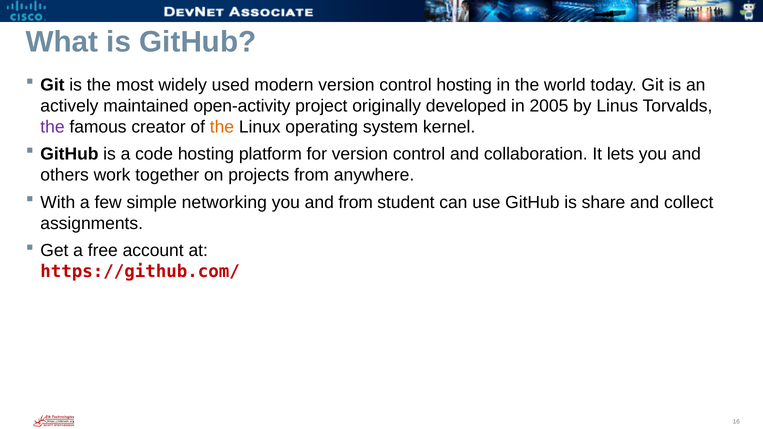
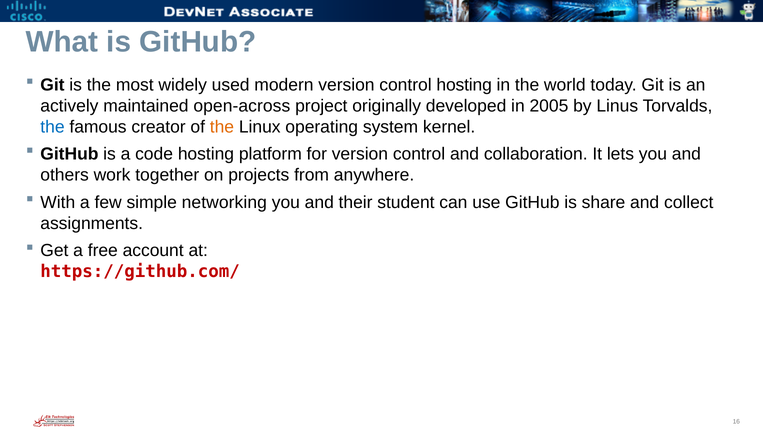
open-activity: open-activity -> open-across (242, 106)
the colour: purple -> blue (52, 127)
and from: from -> their (356, 202)
